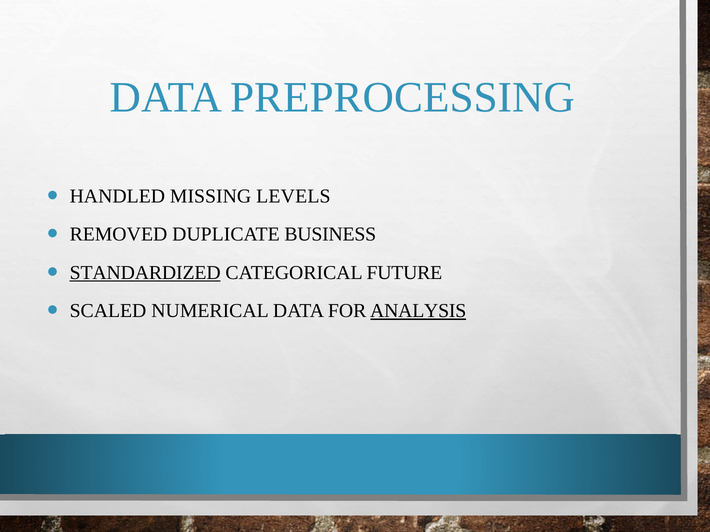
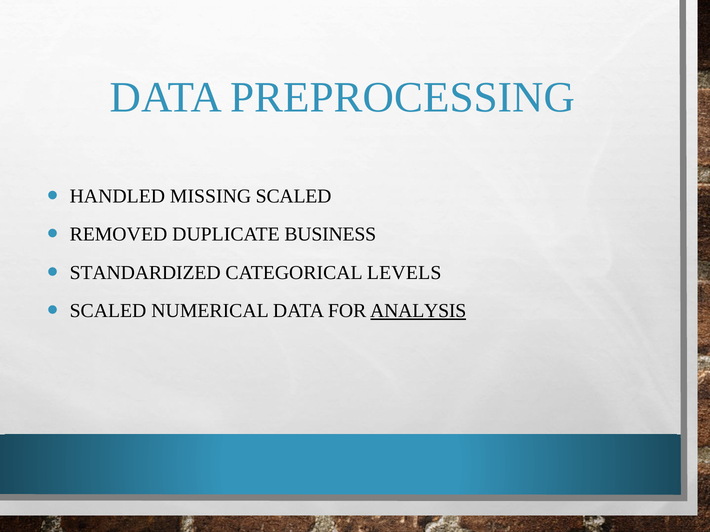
MISSING LEVELS: LEVELS -> SCALED (294, 196)
STANDARDIZED underline: present -> none (145, 273)
FUTURE: FUTURE -> LEVELS (404, 273)
